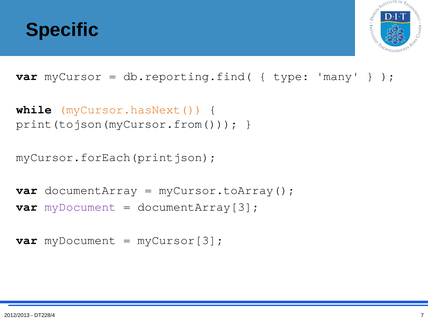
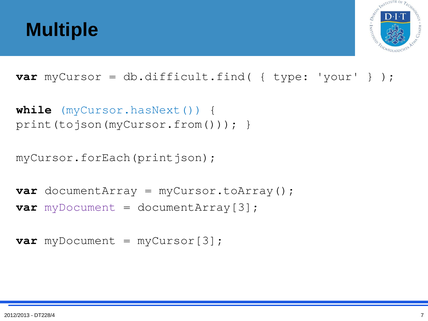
Specific: Specific -> Multiple (62, 30)
db.reporting.find(: db.reporting.find( -> db.difficult.find( (188, 76)
many: many -> your (338, 76)
myCursor.hasNext( colour: orange -> blue (130, 110)
